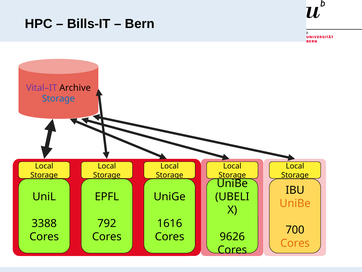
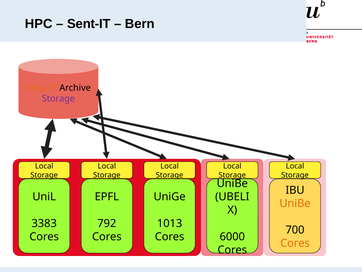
Bills-IT: Bills-IT -> Sent-IT (89, 24)
Vital–IT colour: purple -> orange (42, 88)
Storage colour: blue -> purple (58, 98)
3388: 3388 -> 3383 (44, 223)
1616: 1616 -> 1013 (170, 223)
9626: 9626 -> 6000 (232, 236)
